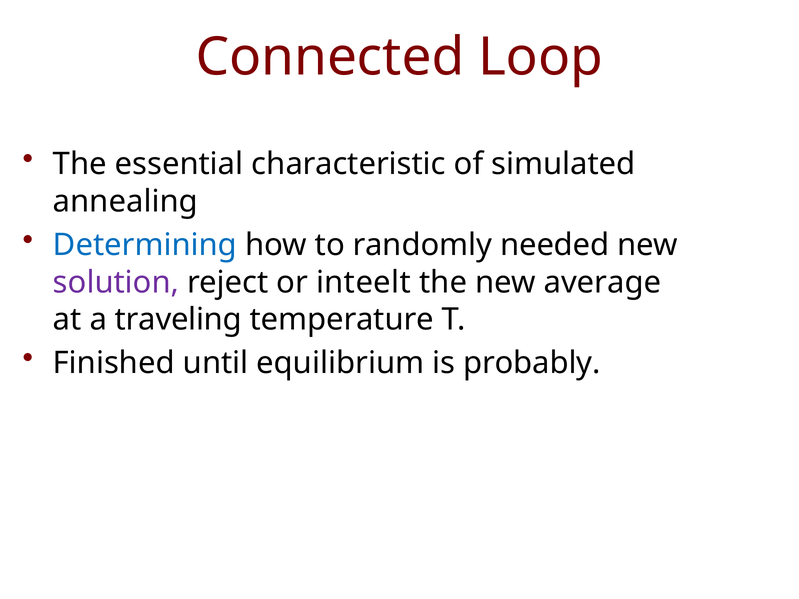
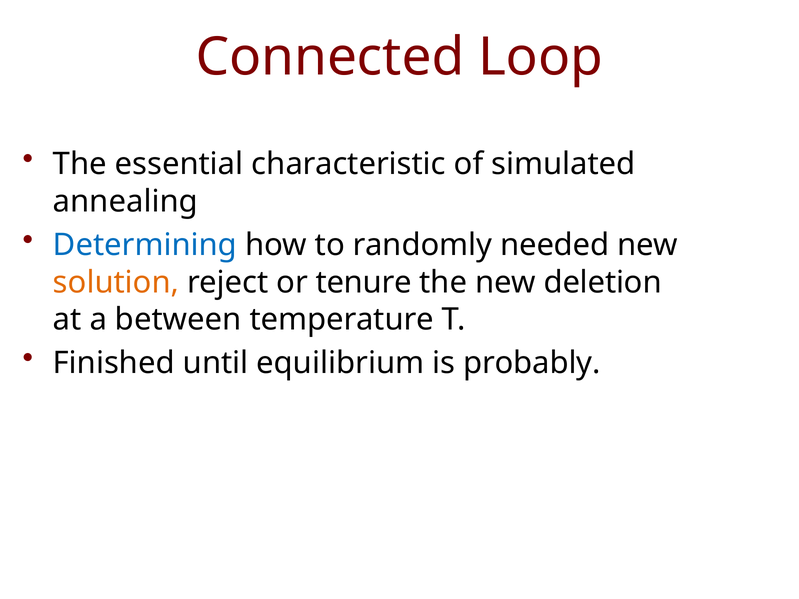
solution colour: purple -> orange (116, 282)
inteelt: inteelt -> tenure (364, 282)
average: average -> deletion (603, 282)
traveling: traveling -> between (178, 320)
